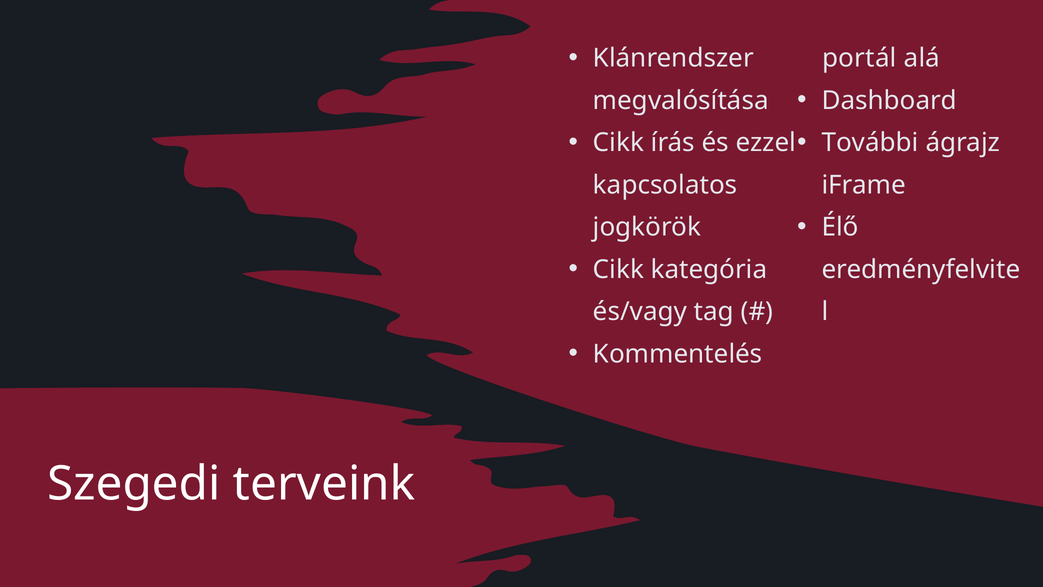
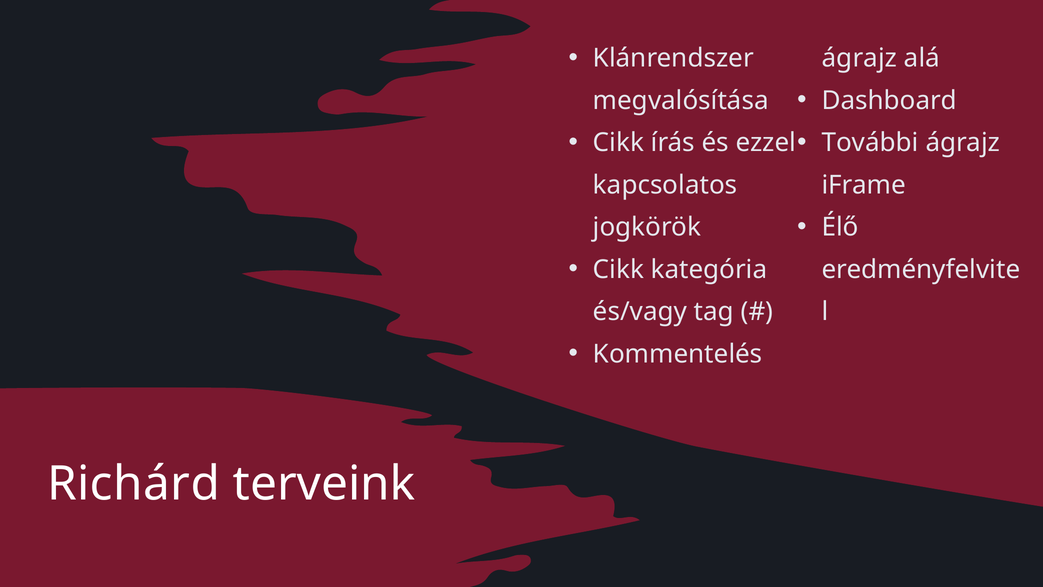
portál: portál -> ágrajz (859, 58)
Szegedi: Szegedi -> Richárd (134, 484)
